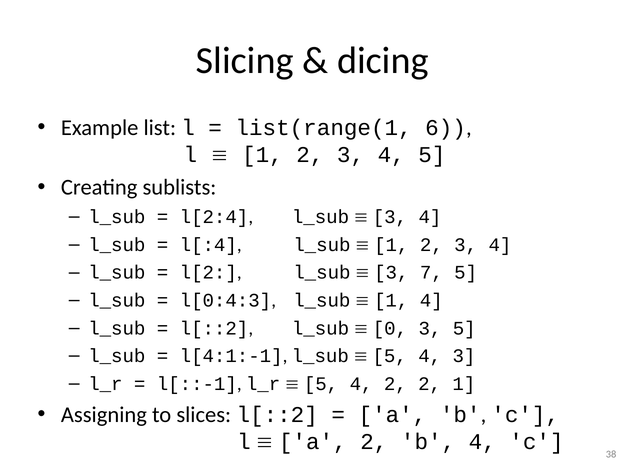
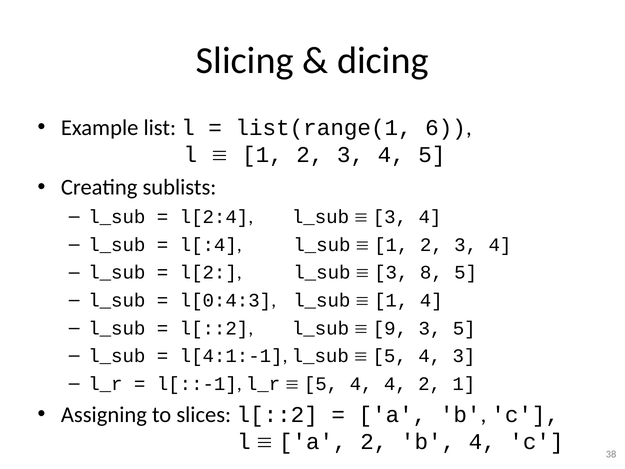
7: 7 -> 8 (431, 272)
0: 0 -> 9 (390, 328)
4 2: 2 -> 4 (395, 384)
